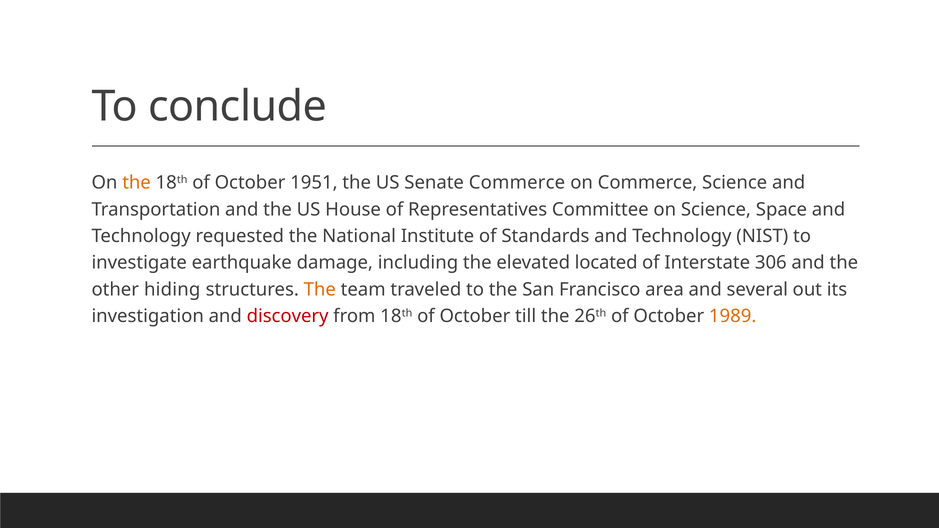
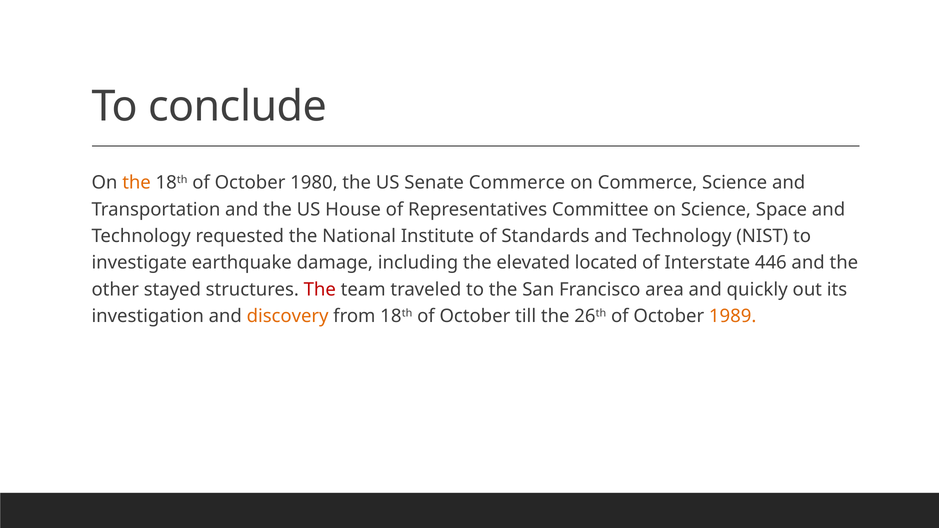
1951: 1951 -> 1980 (314, 183)
306: 306 -> 446 (771, 263)
hiding: hiding -> stayed (172, 290)
The colour: orange -> red (320, 290)
several: several -> quickly (757, 290)
discovery colour: red -> orange (288, 316)
